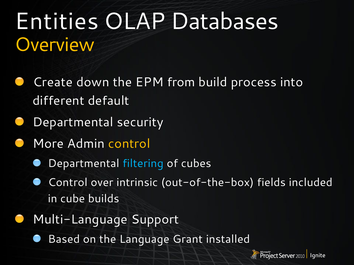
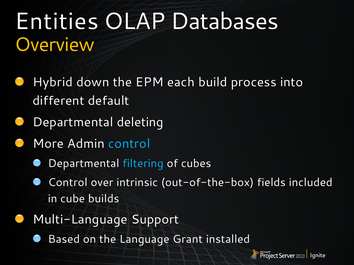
Create: Create -> Hybrid (53, 82)
from: from -> each (181, 82)
security: security -> deleting (140, 122)
control colour: yellow -> light blue (129, 144)
